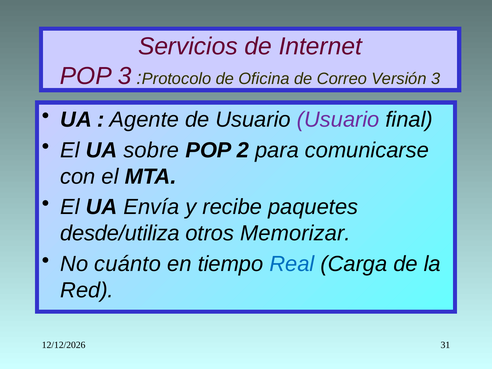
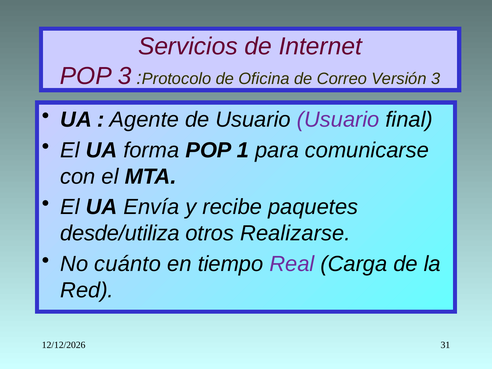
sobre: sobre -> forma (151, 150)
2: 2 -> 1 (243, 150)
Memorizar: Memorizar -> Realizarse (295, 233)
Real colour: blue -> purple (292, 264)
